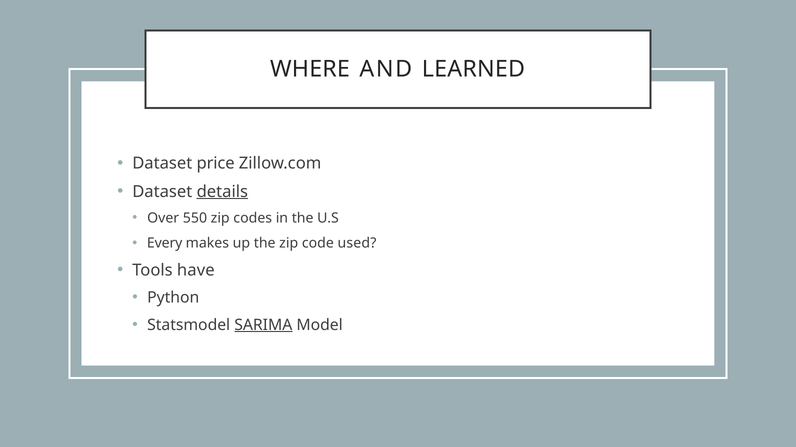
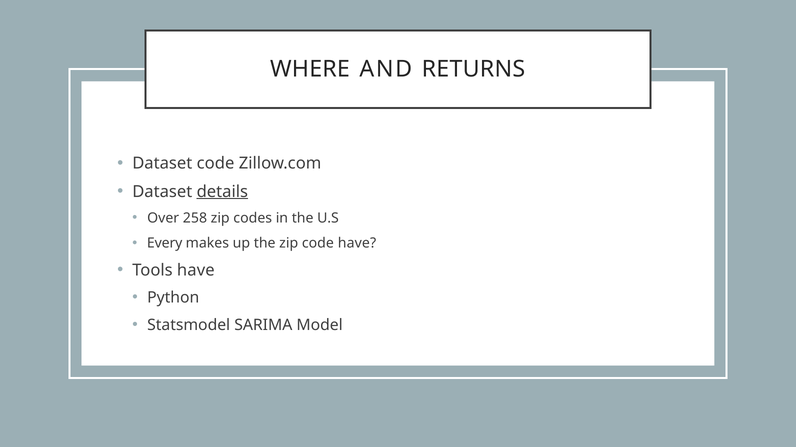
LEARNED: LEARNED -> RETURNS (473, 69)
Dataset price: price -> code (216, 164)
550: 550 -> 258 (195, 218)
code used: used -> have (357, 244)
SARIMA underline: present -> none (263, 325)
